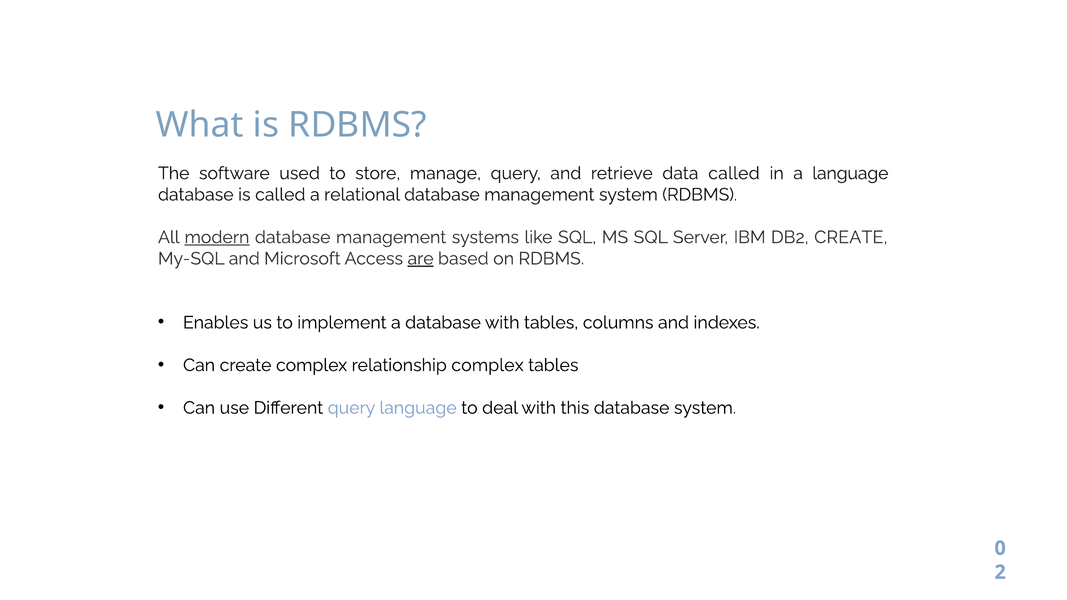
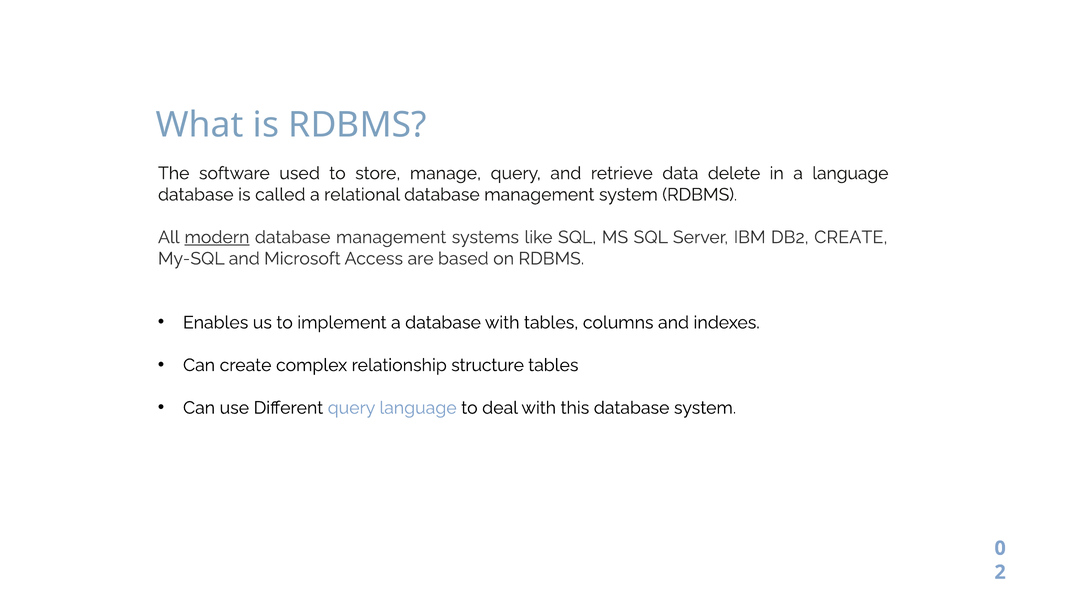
data called: called -> delete (734, 173)
are underline: present -> none (421, 259)
relationship complex: complex -> structure (488, 365)
